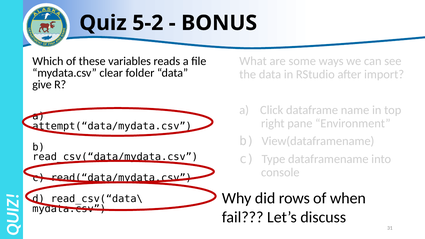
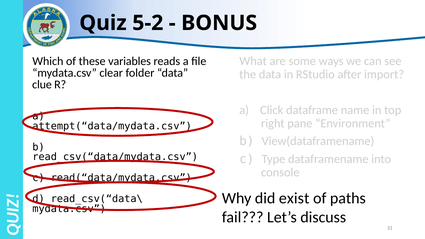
give: give -> clue (42, 84)
rows: rows -> exist (294, 198)
when: when -> paths (348, 198)
